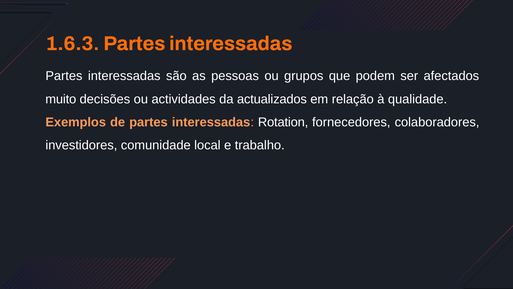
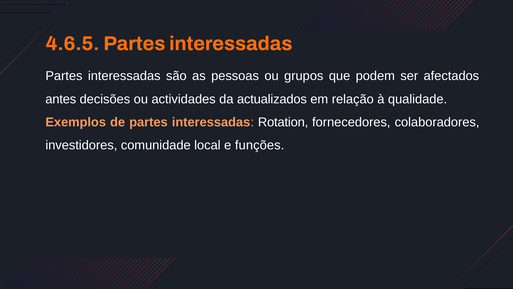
1.6.3: 1.6.3 -> 4.6.5 (72, 43)
muito: muito -> antes (61, 99)
trabalho: trabalho -> funções (260, 145)
